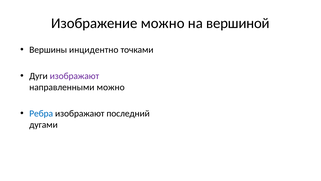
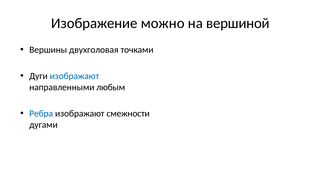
инцидентно: инцидентно -> двухголовая (94, 50)
изображают colour: purple -> blue (74, 76)
направленными можно: можно -> любым (111, 87)
последний: последний -> смежности (128, 113)
